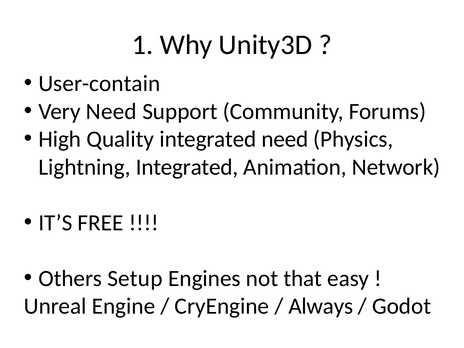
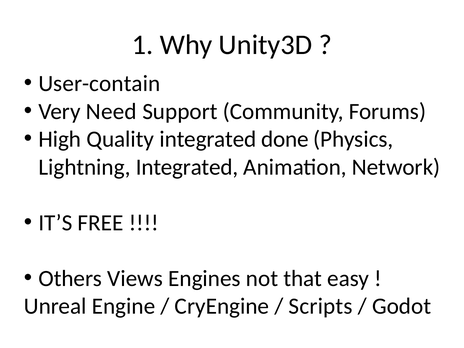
integrated need: need -> done (285, 139)
Setup: Setup -> Views (135, 278)
Always: Always -> Scripts (321, 306)
